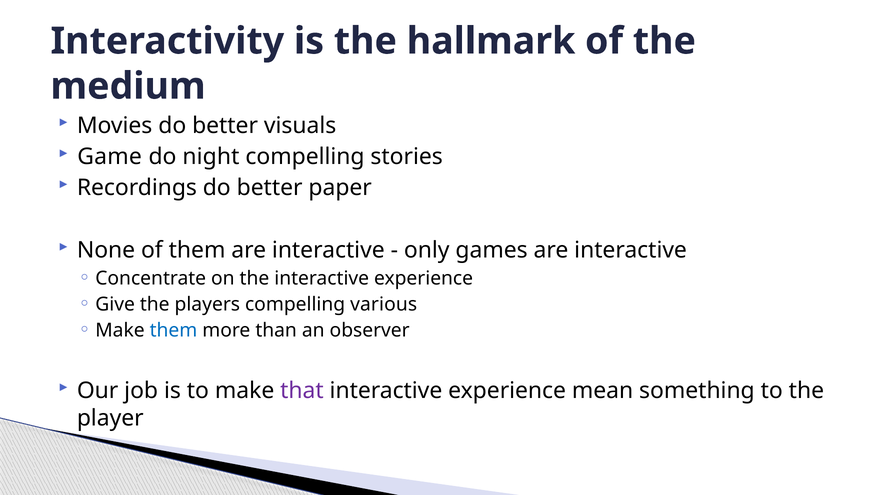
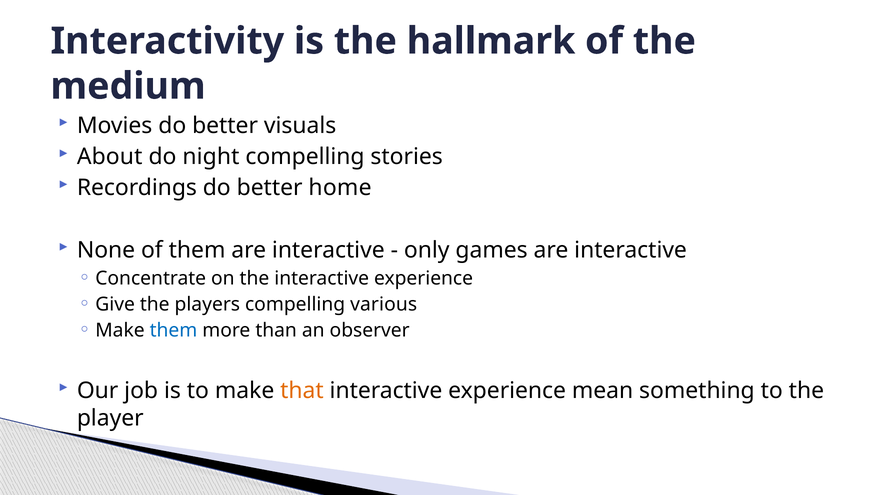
Game: Game -> About (110, 157)
paper: paper -> home (340, 188)
that colour: purple -> orange (302, 391)
